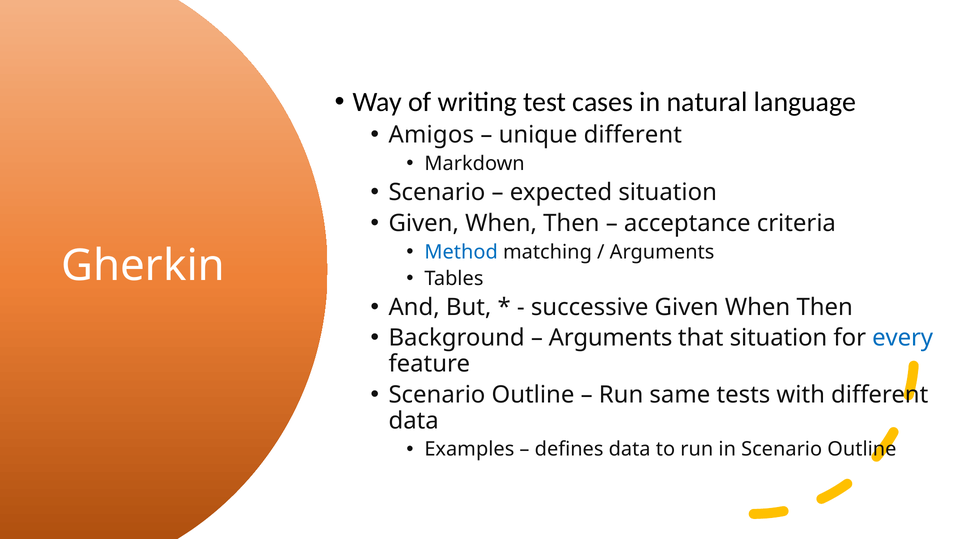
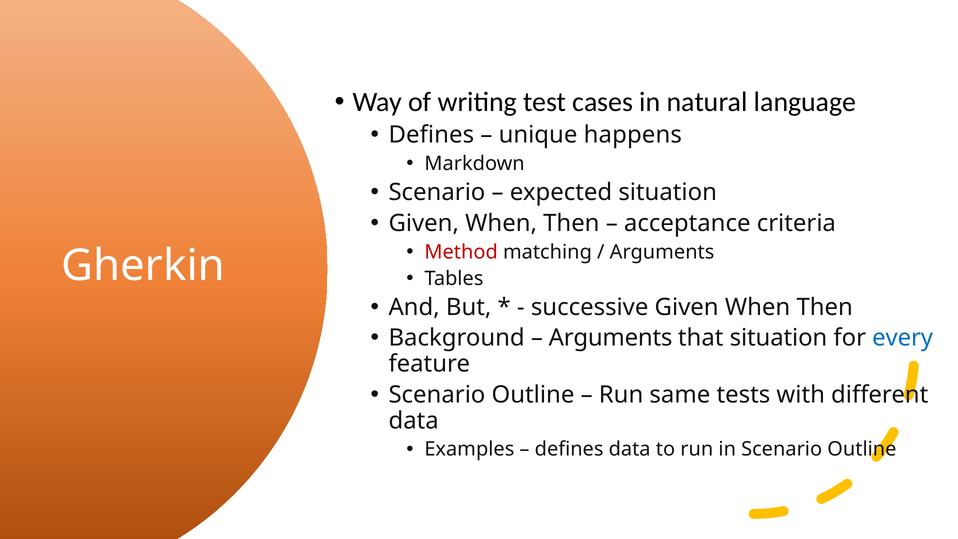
Amigos: Amigos -> Defines (431, 135)
unique different: different -> happens (633, 135)
Method colour: blue -> red (461, 252)
